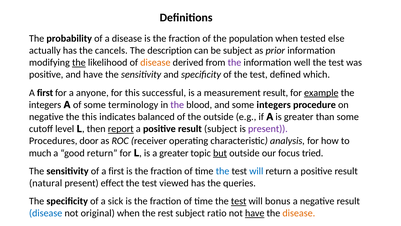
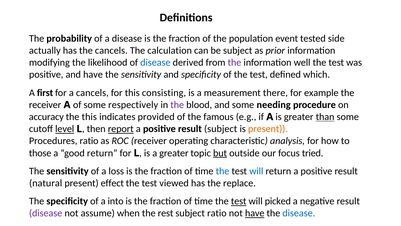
population when: when -> event (287, 38)
else: else -> side (336, 38)
description: description -> calculation (170, 50)
the underline: present -> none (79, 62)
disease colour: orange -> blue (155, 62)
a anyone: anyone -> cancels (92, 93)
successful: successful -> consisting (164, 93)
measurement result: result -> there (275, 93)
example underline: present -> none (321, 93)
integers: integers -> receiver (45, 105)
terminology: terminology -> respectively (133, 105)
some integers: integers -> needing (274, 105)
negative: negative -> accuracy (46, 117)
balanced: balanced -> provided (156, 117)
the outside: outside -> famous (219, 117)
than underline: none -> present (325, 117)
level underline: none -> present (65, 129)
present colour: purple -> orange (268, 129)
Procedures door: door -> ratio (89, 141)
much: much -> those (40, 153)
of a first: first -> loss (116, 171)
queries: queries -> replace (239, 183)
sick: sick -> into (116, 201)
bonus: bonus -> picked (278, 201)
disease colour: blue -> purple (46, 213)
original: original -> assume (98, 213)
disease colour: orange -> blue (299, 213)
